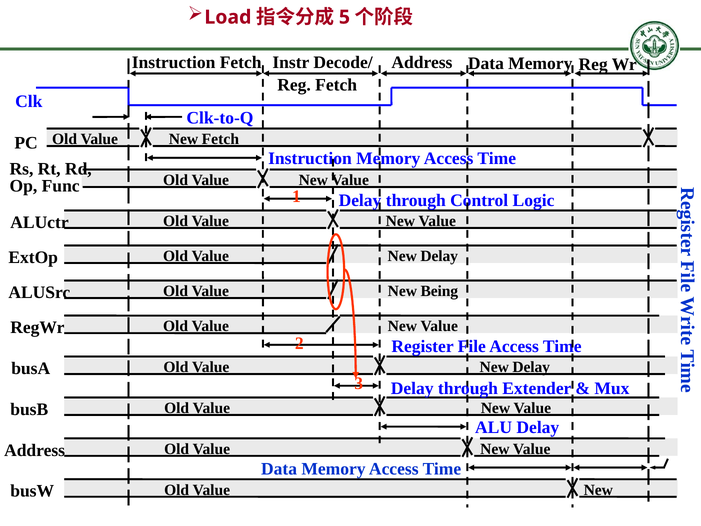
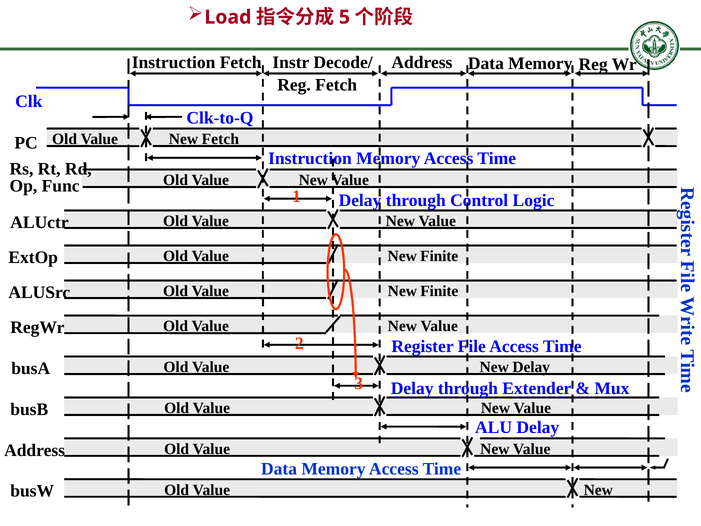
Delay: Delay -> Finite (439, 256)
Being: Being -> Finite (439, 291)
